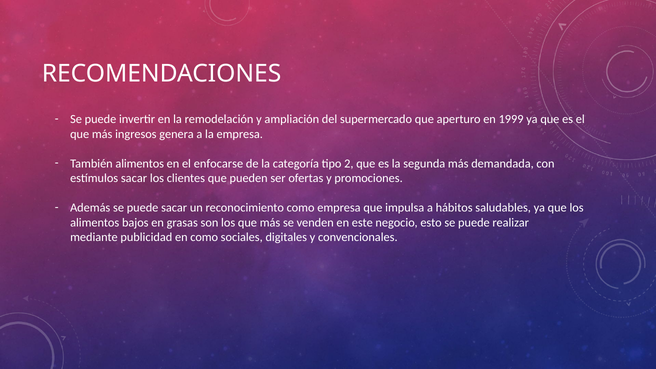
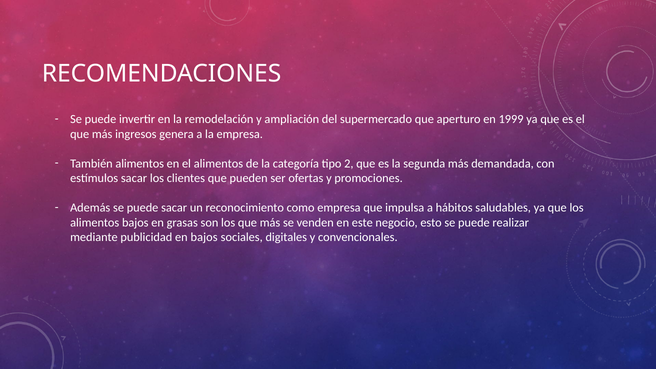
el enfocarse: enfocarse -> alimentos (218, 164)
en como: como -> bajos (204, 237)
